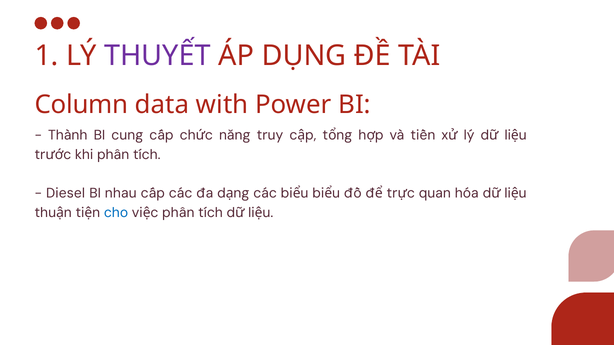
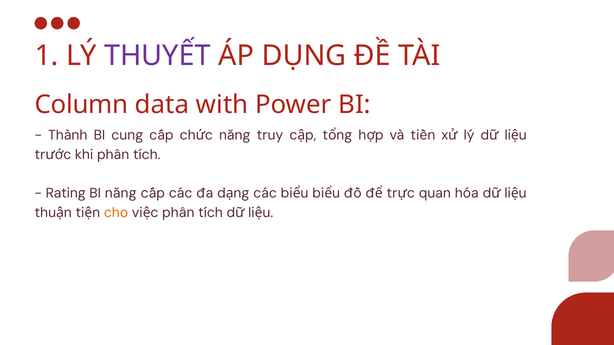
Diesel: Diesel -> Rating (66, 193)
BI nhau: nhau -> năng (121, 193)
cho colour: blue -> orange (116, 213)
